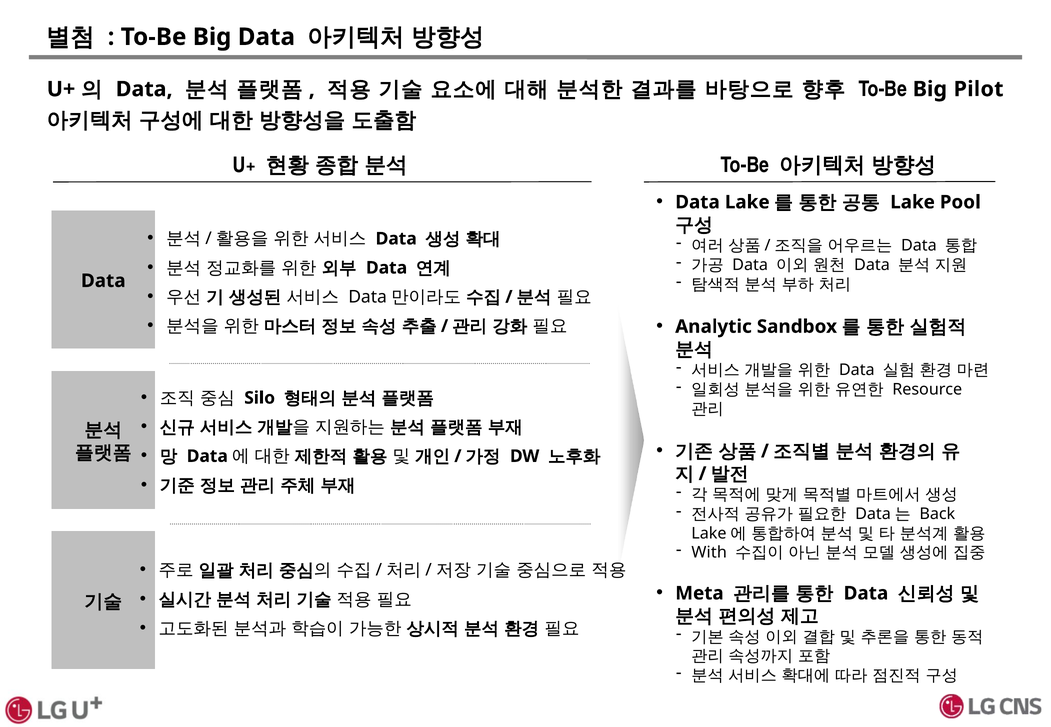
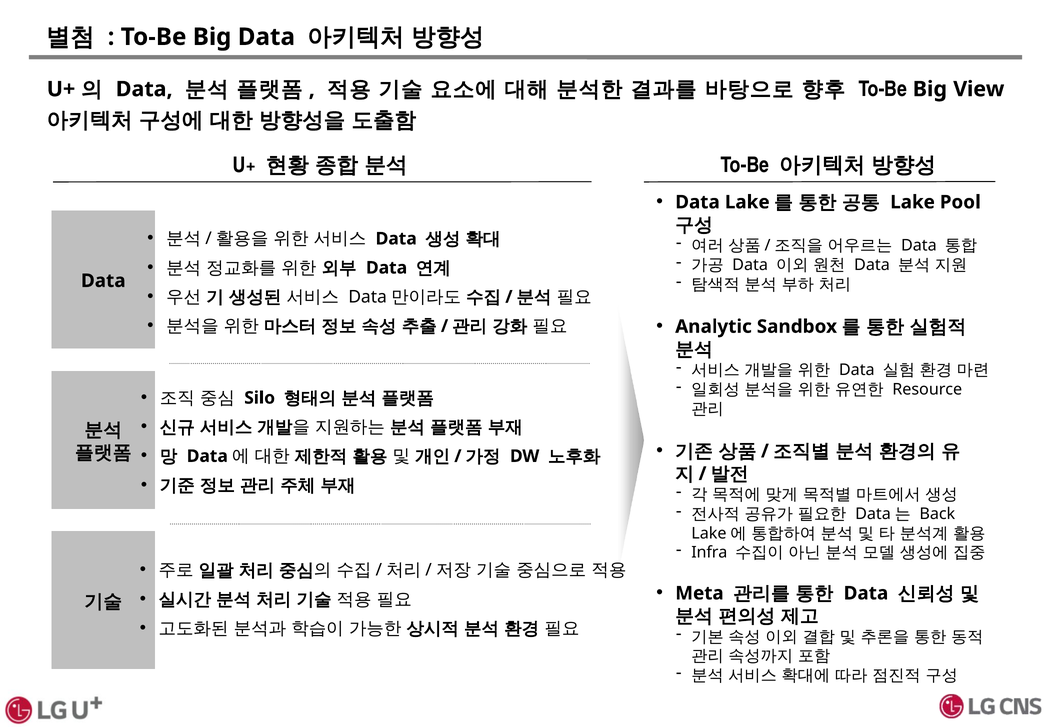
Pilot: Pilot -> View (979, 89)
With: With -> Infra (709, 553)
